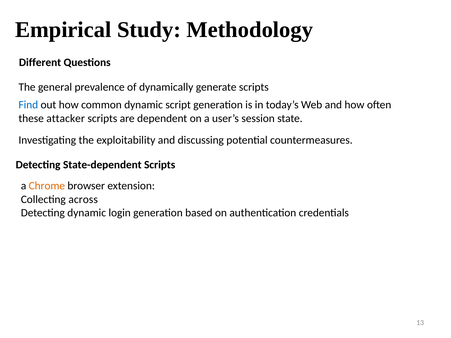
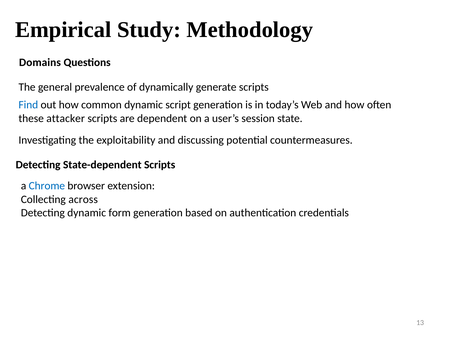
Different: Different -> Domains (40, 63)
Chrome colour: orange -> blue (47, 186)
login: login -> form (120, 213)
